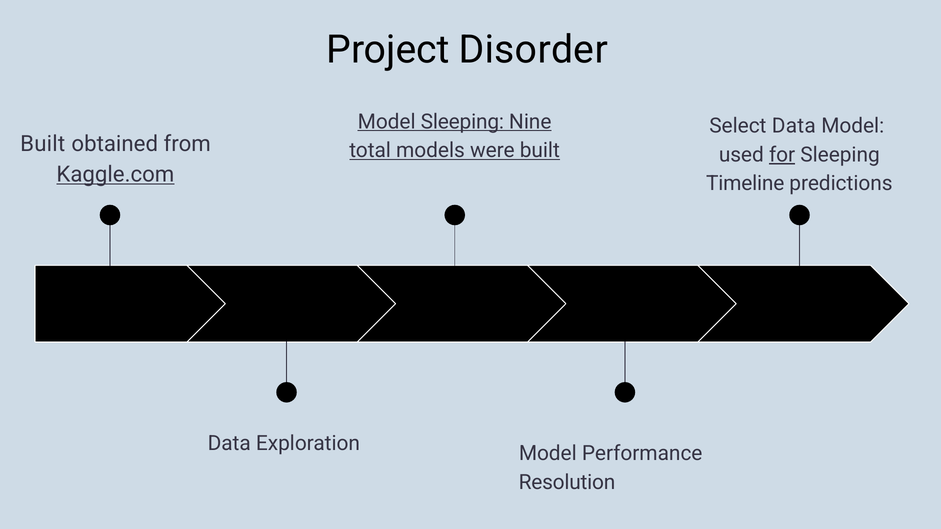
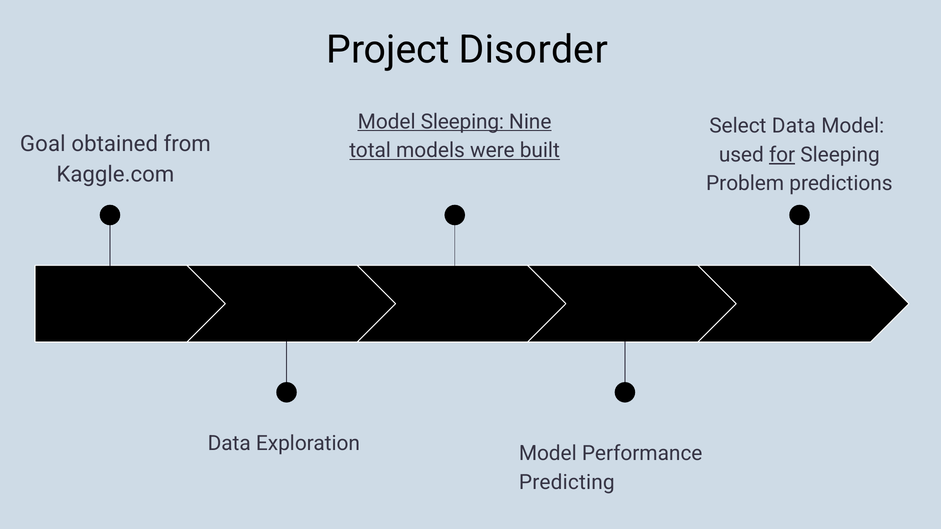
Built: Built -> Goal (43, 144)
Kaggle.com underline: present -> none (115, 175)
Timeline: Timeline -> Problem (745, 184)
Resolution: Resolution -> Predicting (567, 483)
